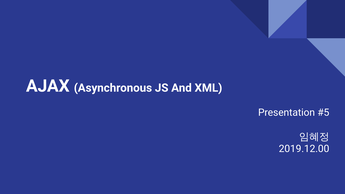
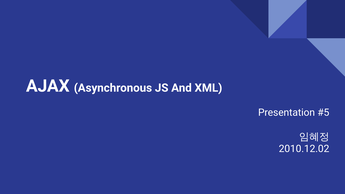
2019.12.00: 2019.12.00 -> 2010.12.02 (304, 149)
